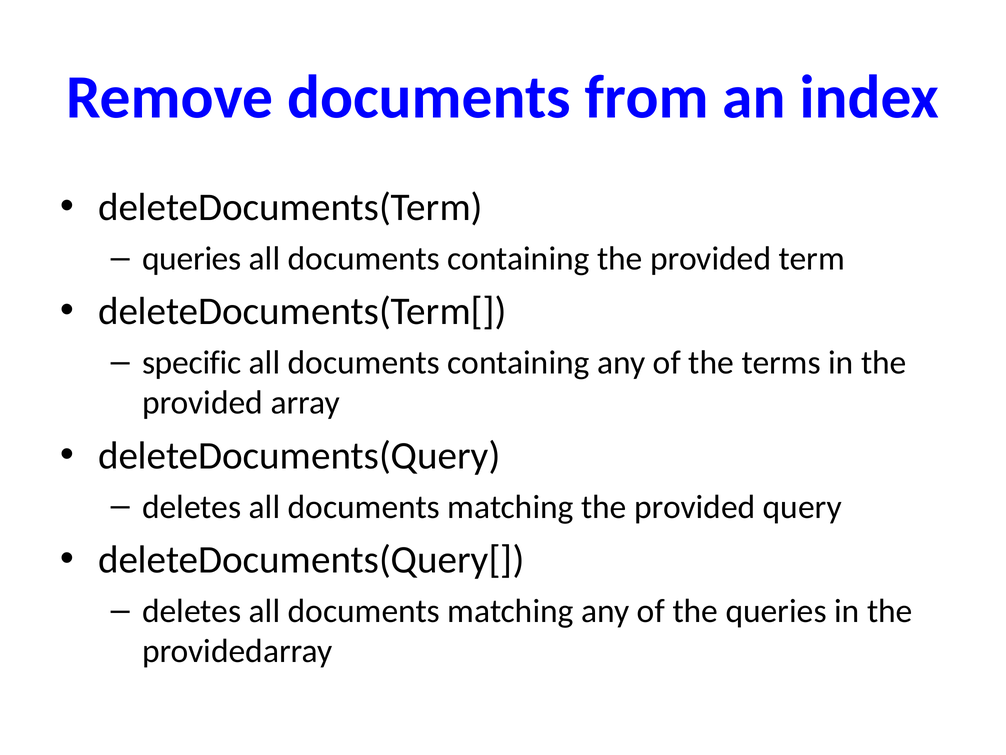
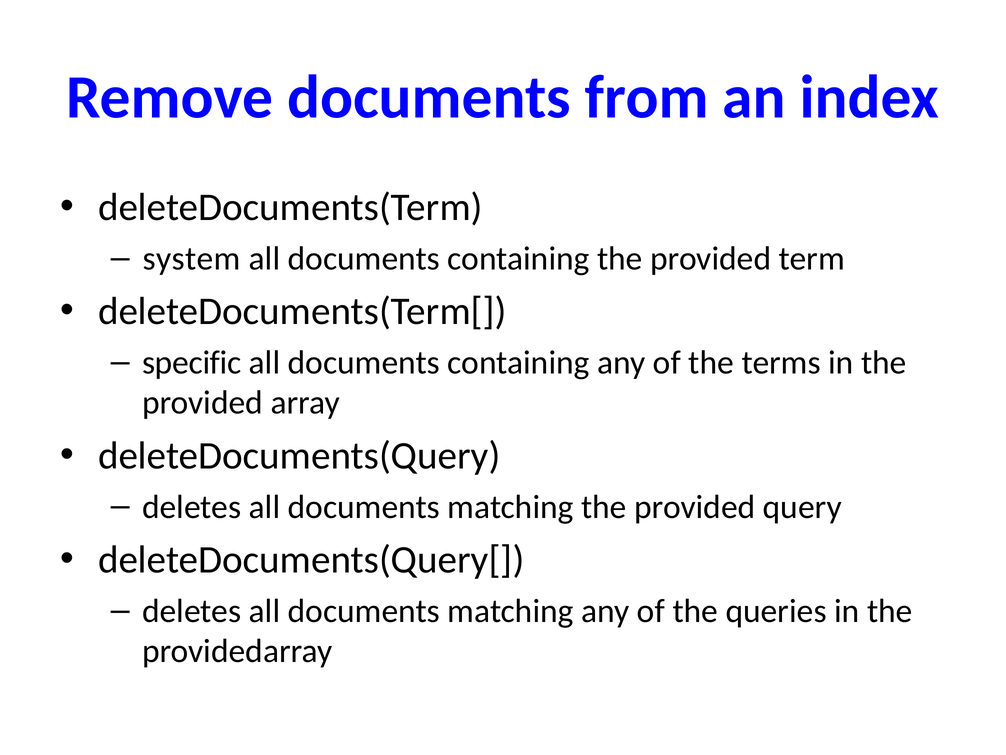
queries: queries -> system (192, 258)
